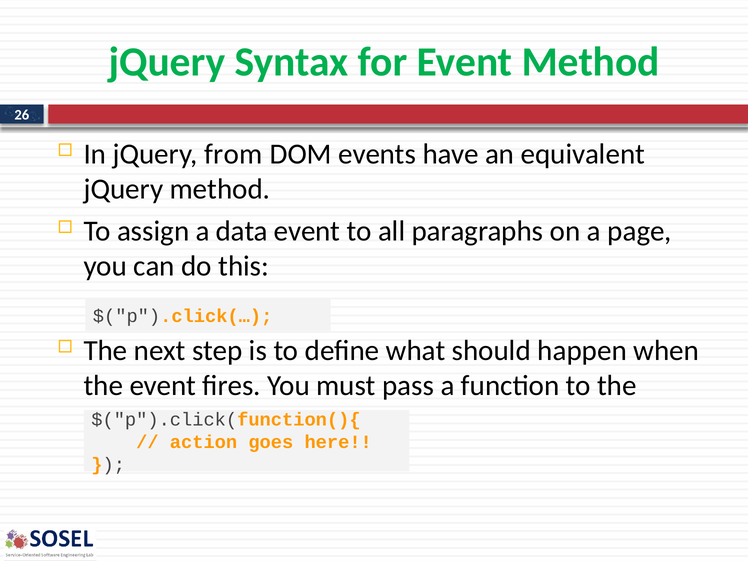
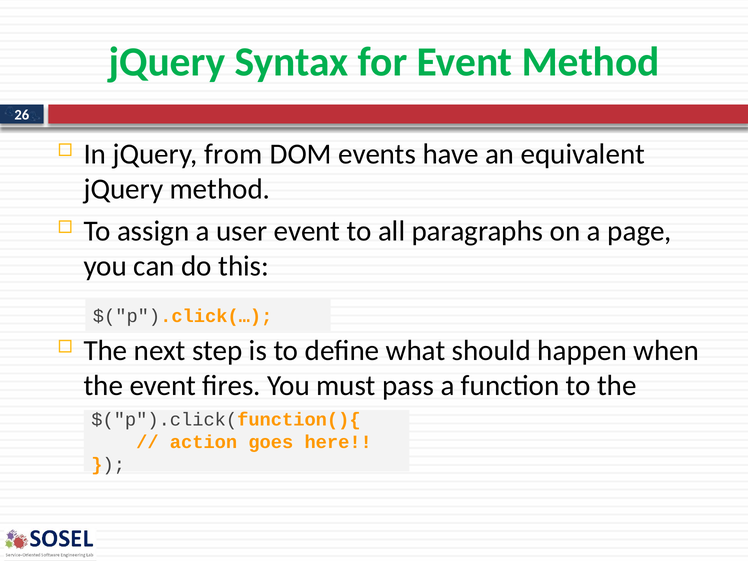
data: data -> user (242, 231)
